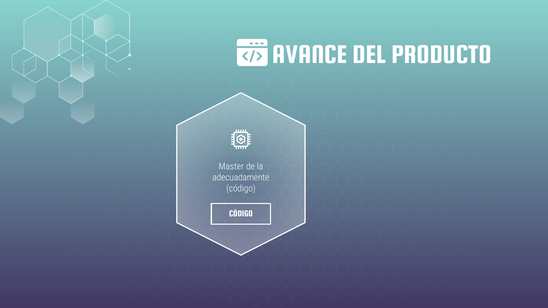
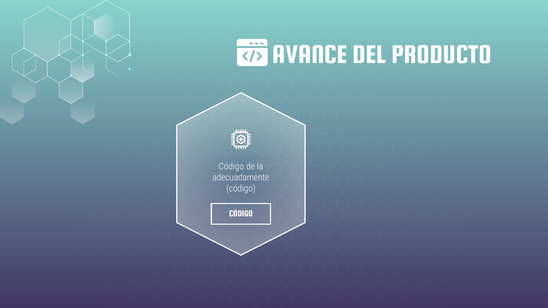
Master: Master -> Código (231, 167)
